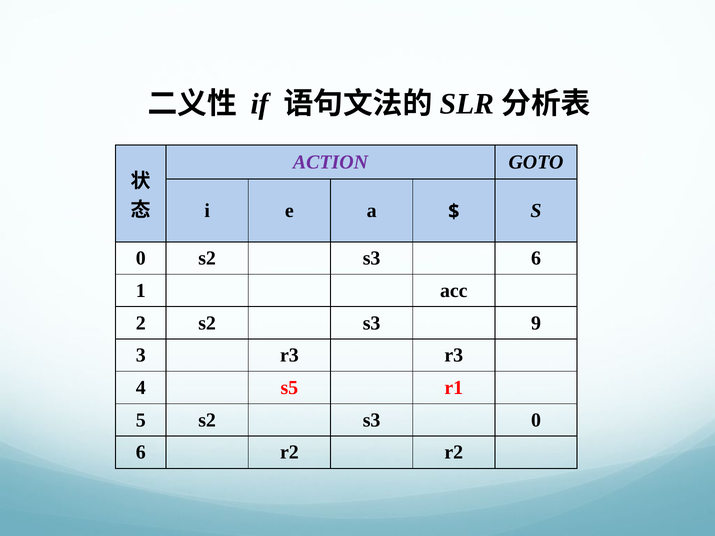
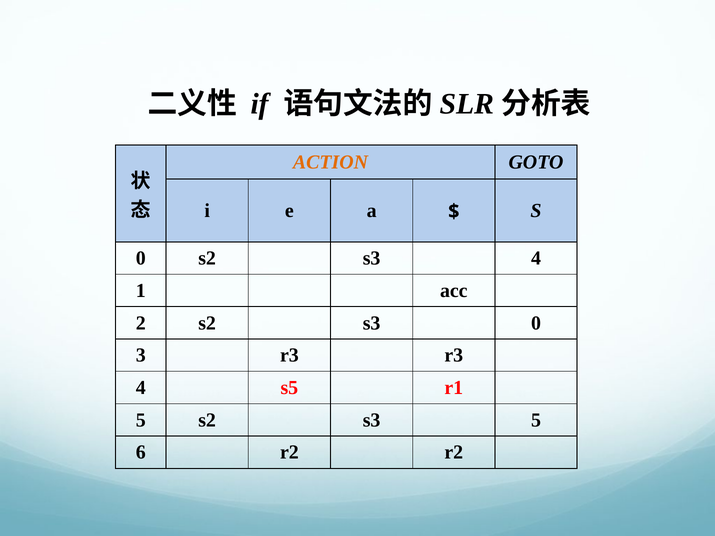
ACTION colour: purple -> orange (330, 162)
s3 6: 6 -> 4 (536, 258)
s3 9: 9 -> 0 (536, 323)
s3 0: 0 -> 5 (536, 420)
